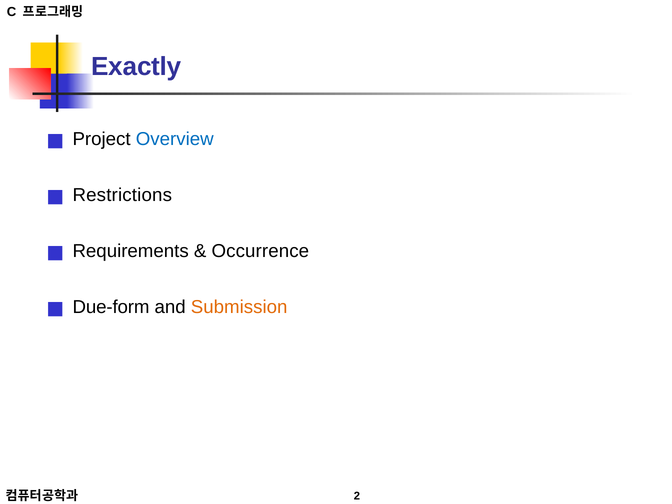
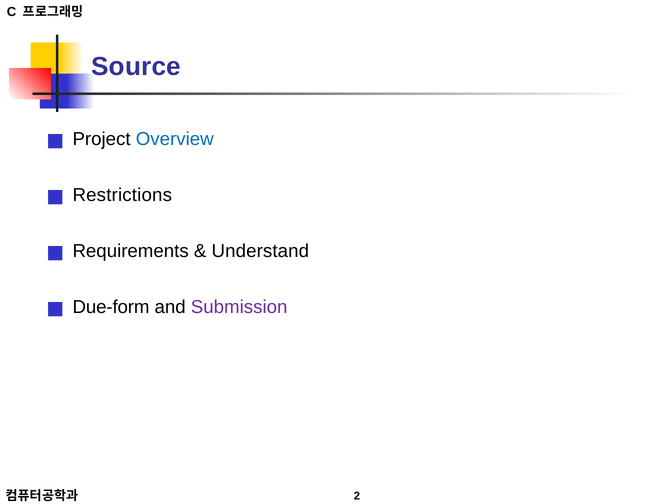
Exactly: Exactly -> Source (136, 66)
Occurrence: Occurrence -> Understand (260, 251)
Submission colour: orange -> purple (239, 307)
